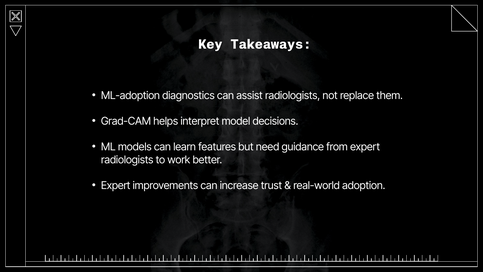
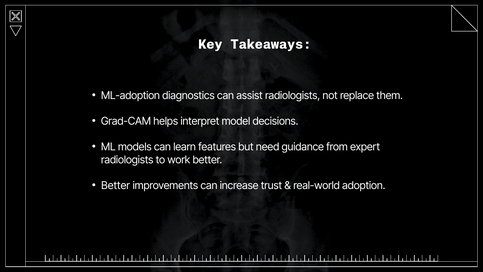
Expert: Expert -> Better (116, 185)
